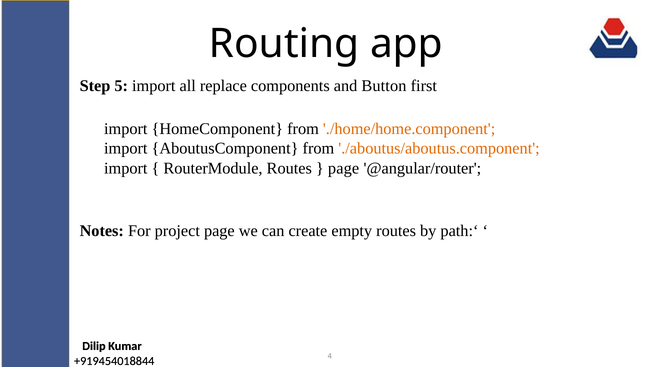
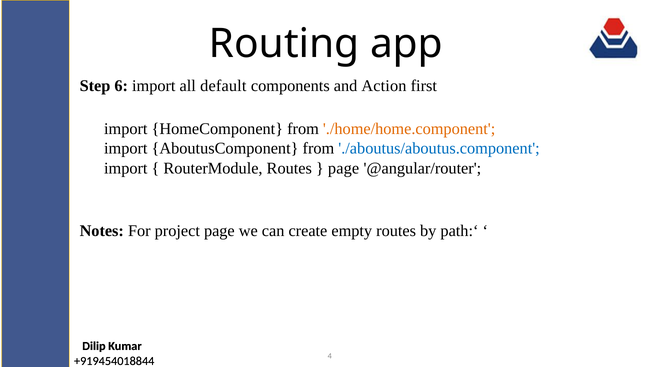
5: 5 -> 6 (121, 86)
replace: replace -> default (223, 86)
Button: Button -> Action (384, 86)
./aboutus/aboutus.component colour: orange -> blue (439, 148)
